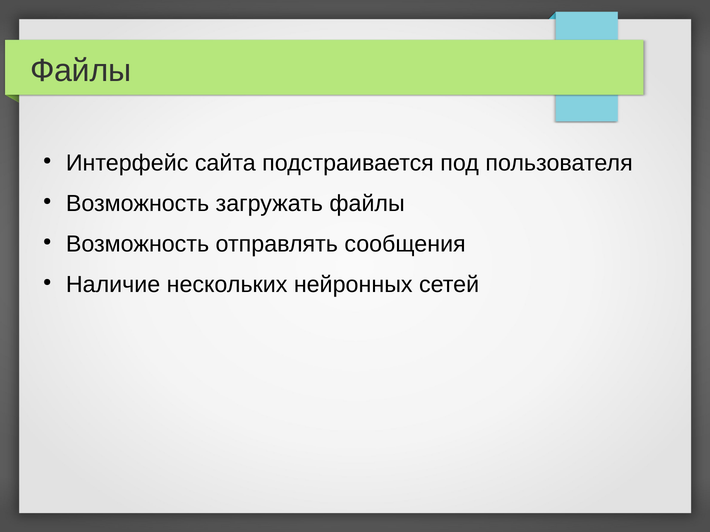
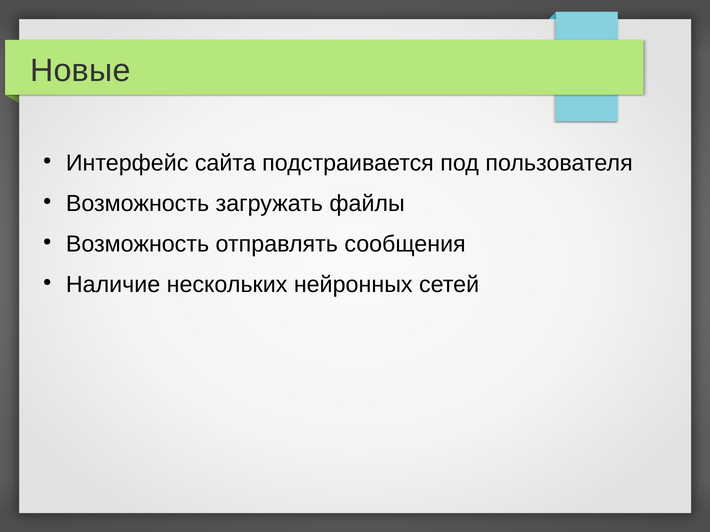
Файлы: Файлы -> Новые (80, 71)
